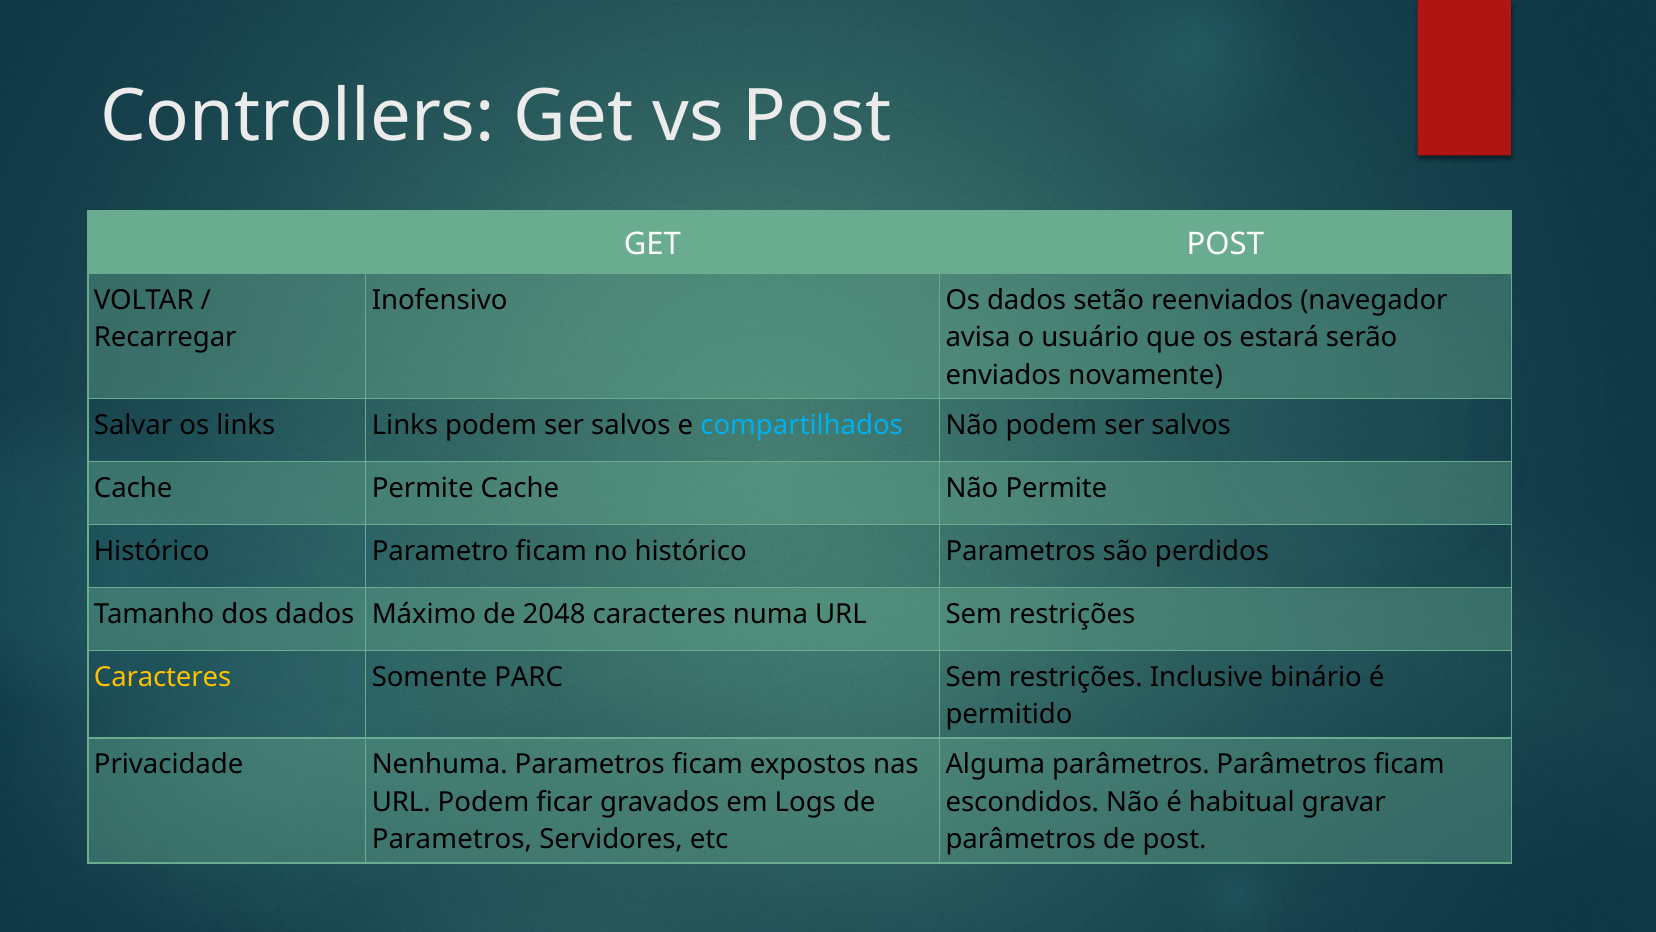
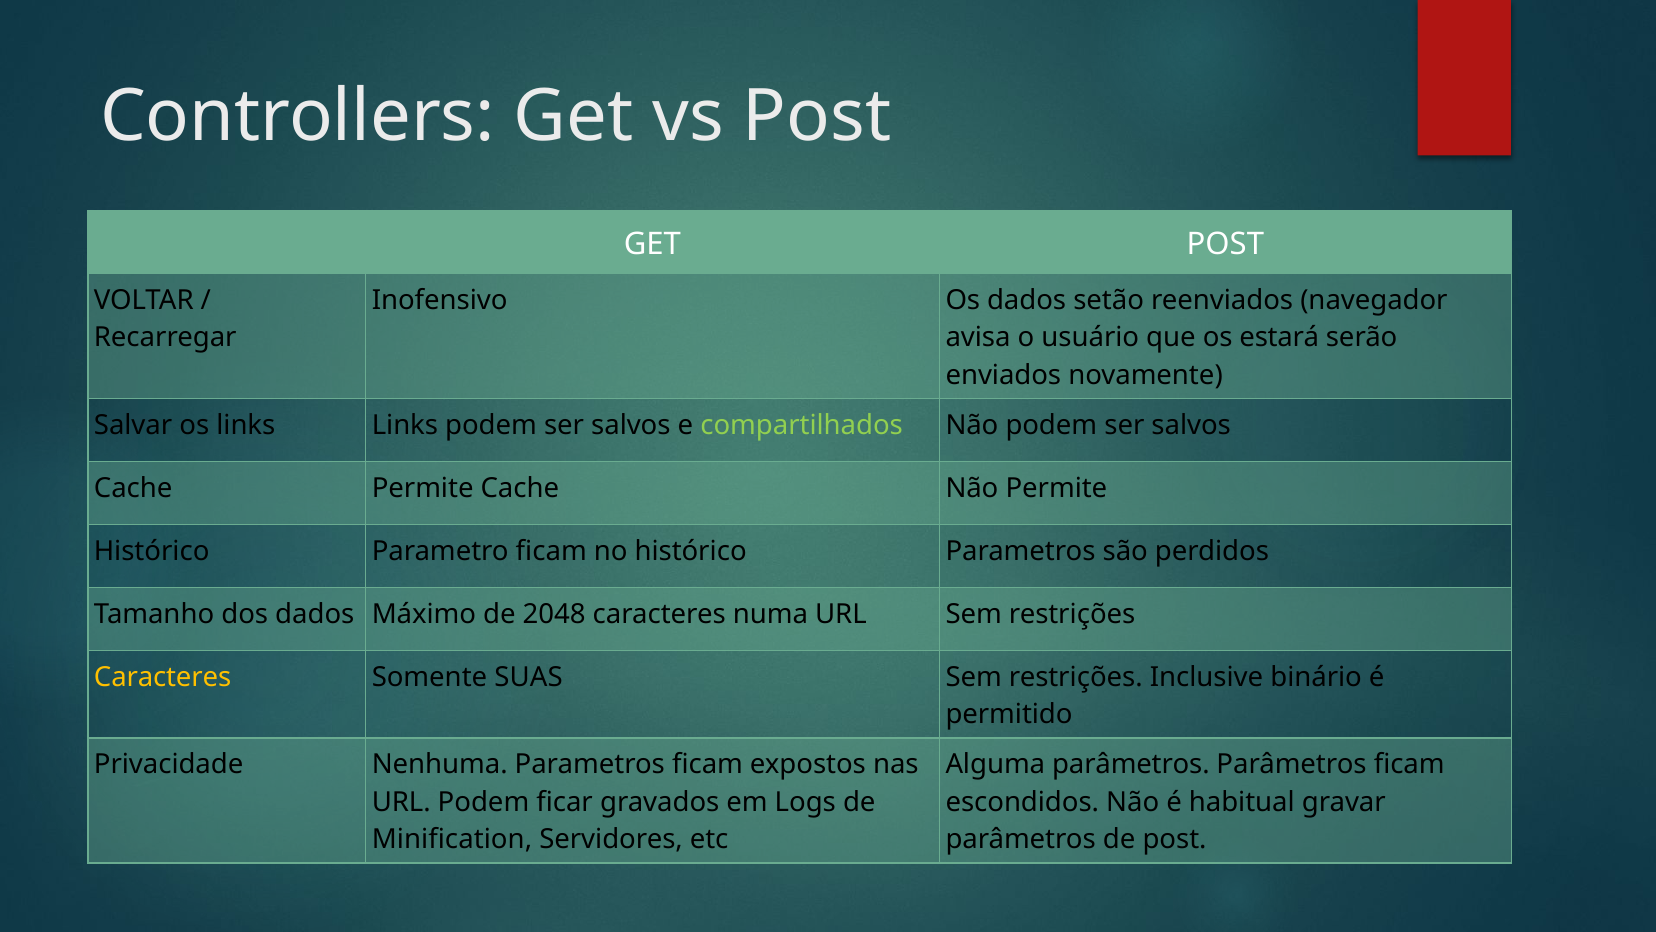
compartilhados colour: light blue -> light green (802, 425)
PARC: PARC -> SUAS (529, 677)
Parametros: Parametros -> Minification (452, 839)
